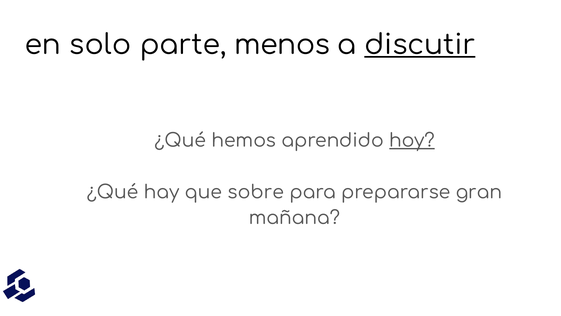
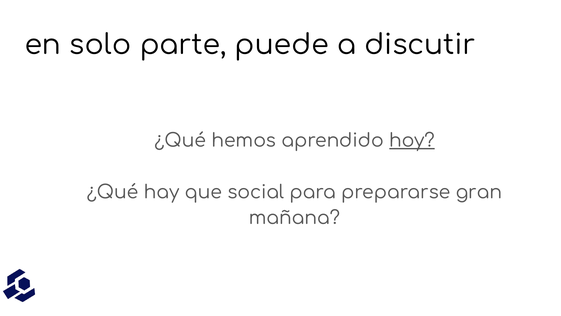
menos: menos -> puede (282, 45)
discutir underline: present -> none (420, 45)
sobre: sobre -> social (256, 192)
